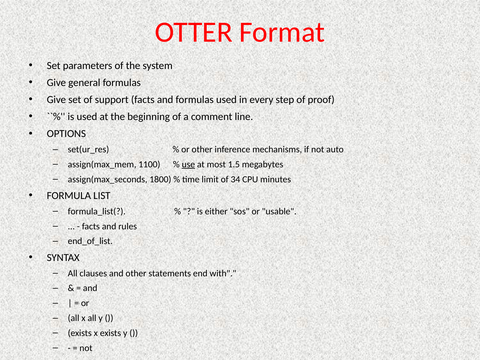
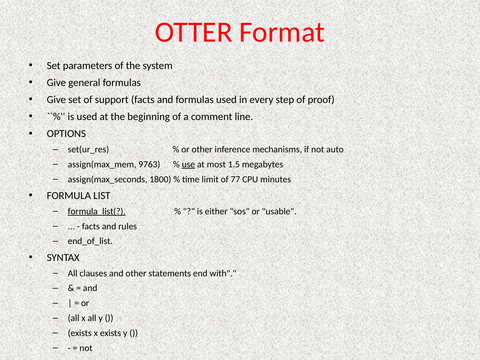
1100: 1100 -> 9763 (149, 164)
34: 34 -> 77 (235, 179)
formula_list( underline: none -> present (97, 211)
